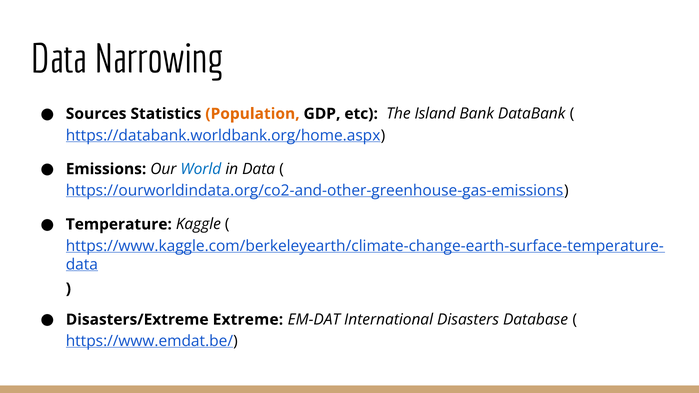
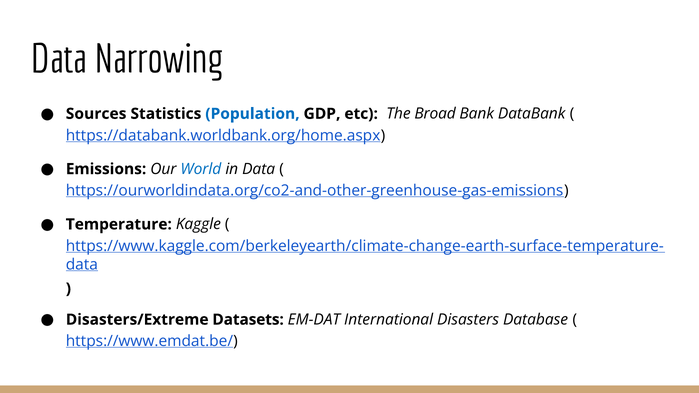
Population colour: orange -> blue (252, 114)
Island: Island -> Broad (435, 114)
Extreme: Extreme -> Datasets (248, 320)
